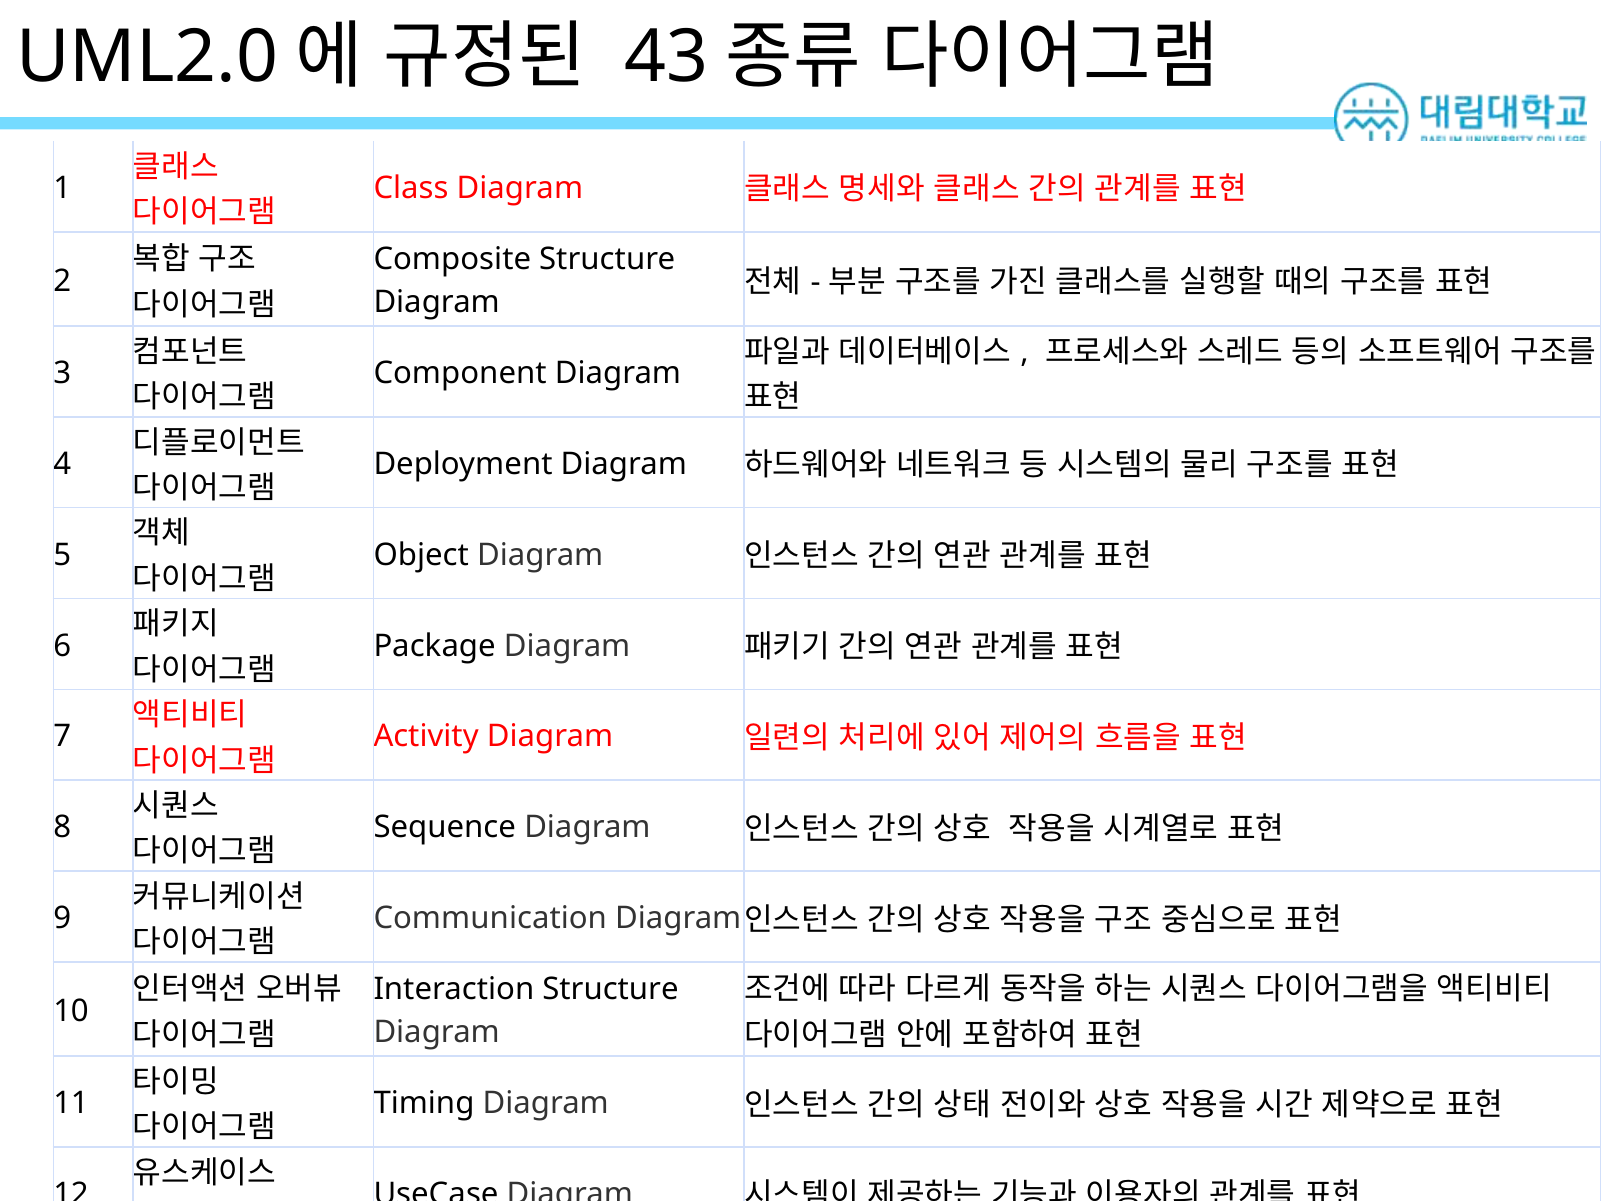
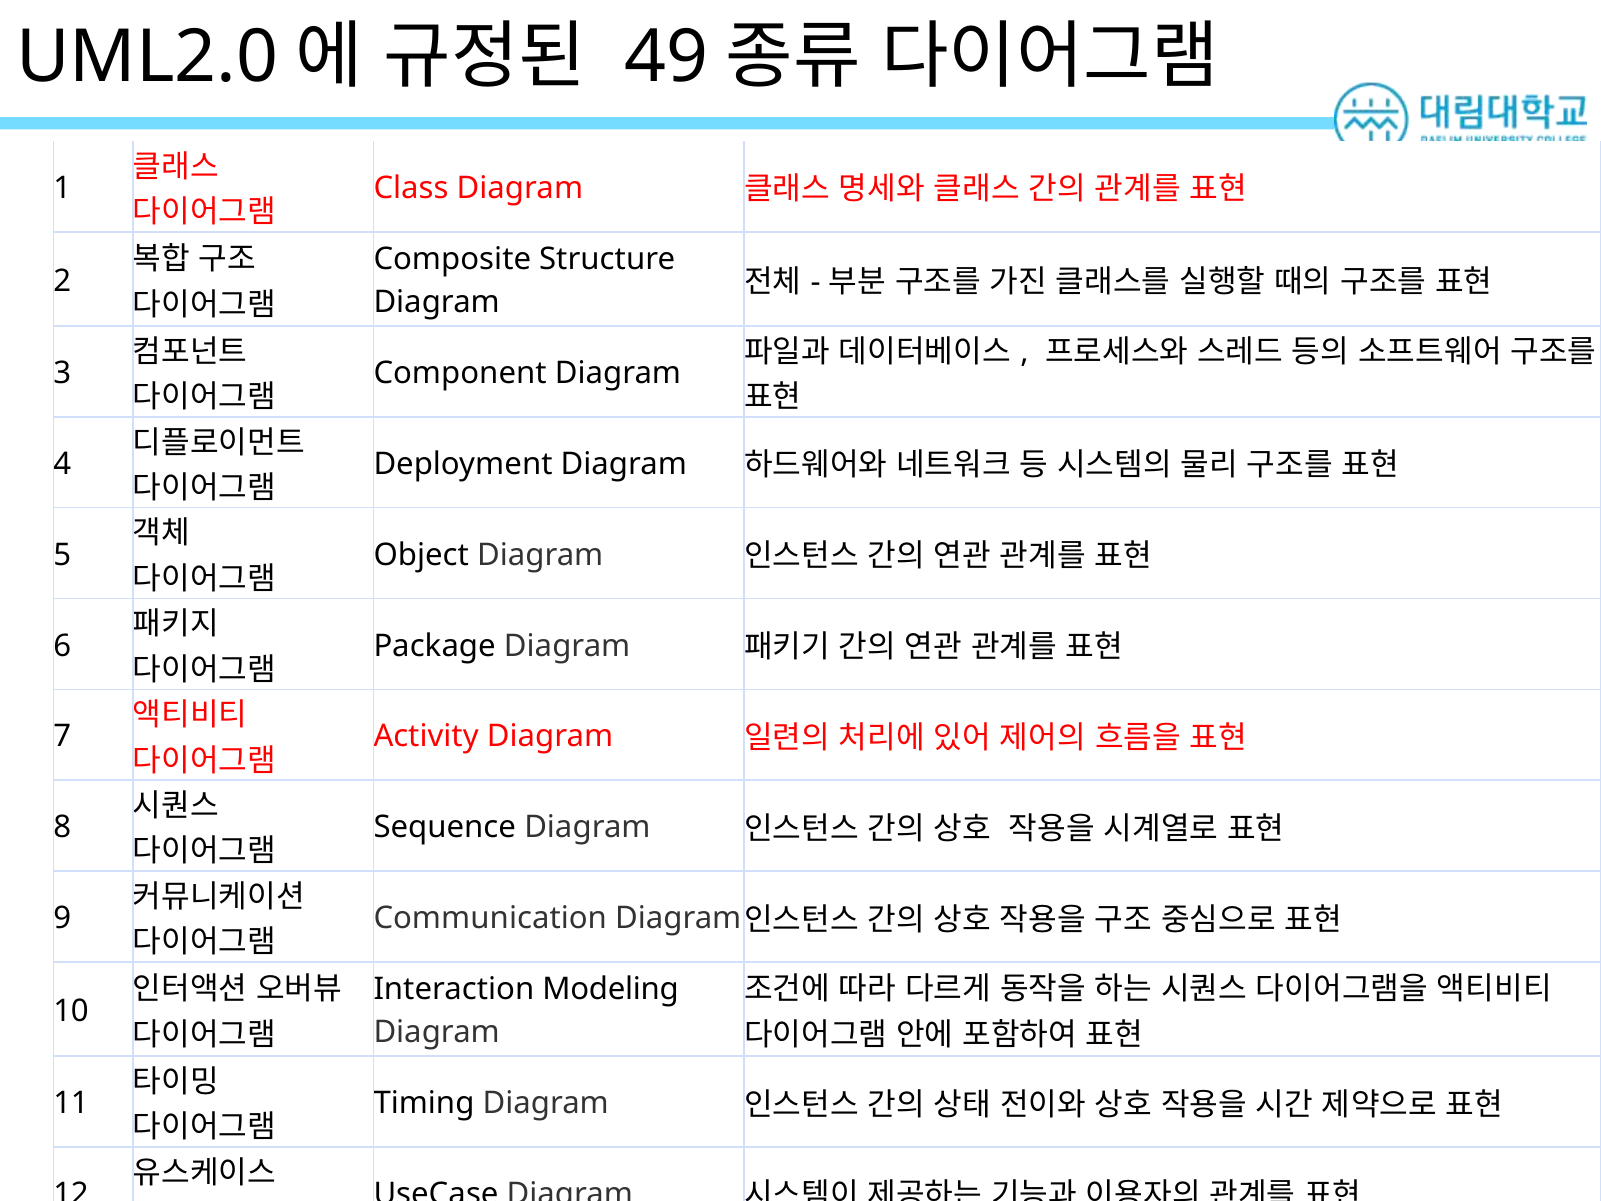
43: 43 -> 49 (666, 57)
Interaction Structure: Structure -> Modeling (611, 989)
